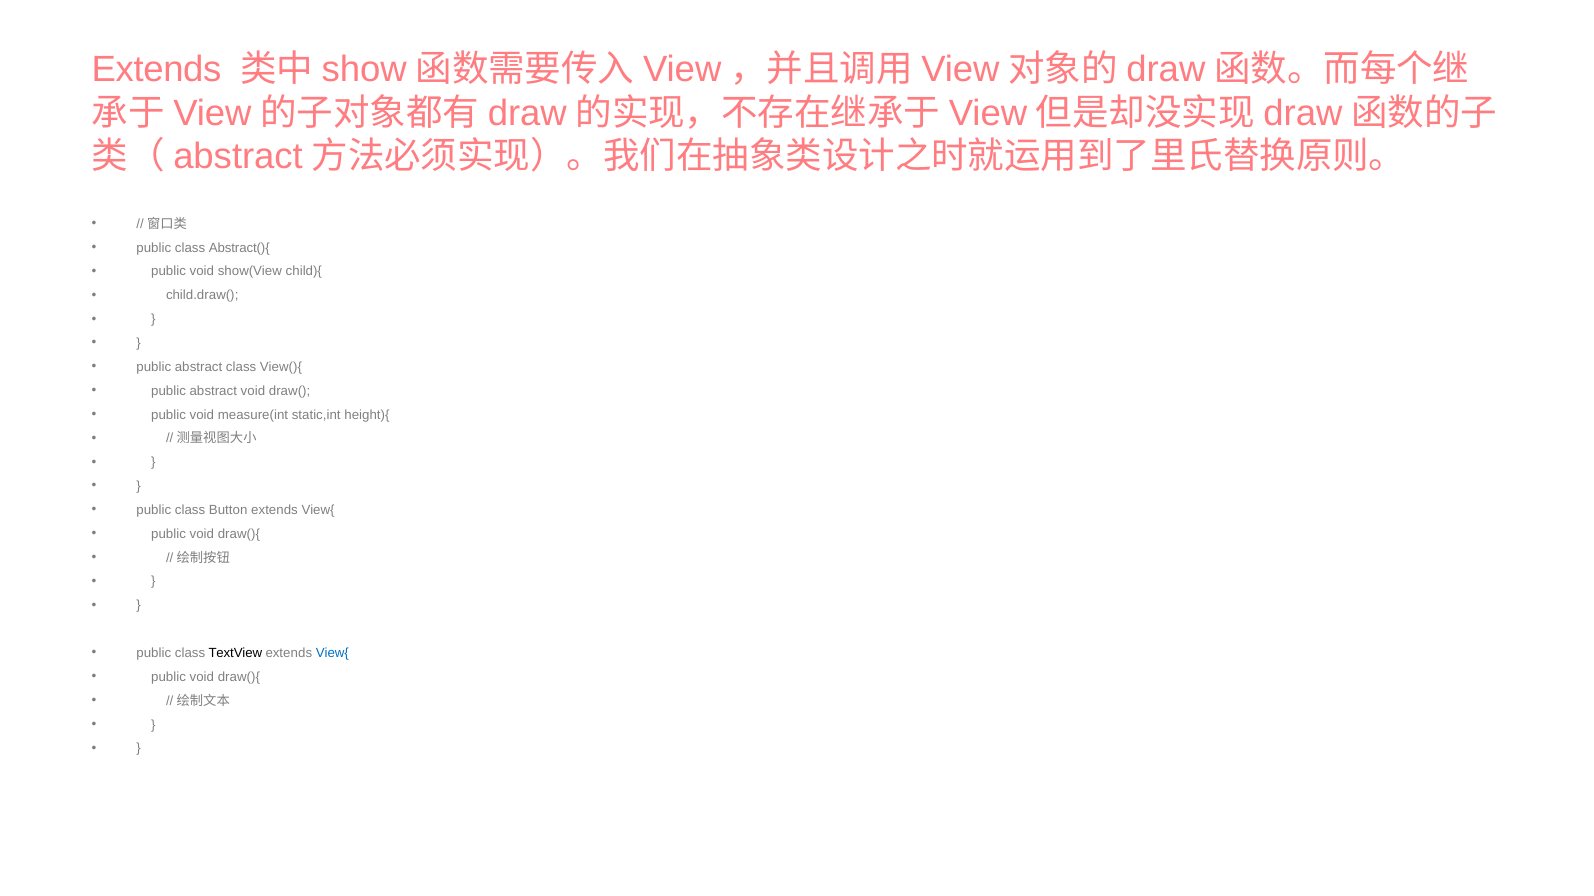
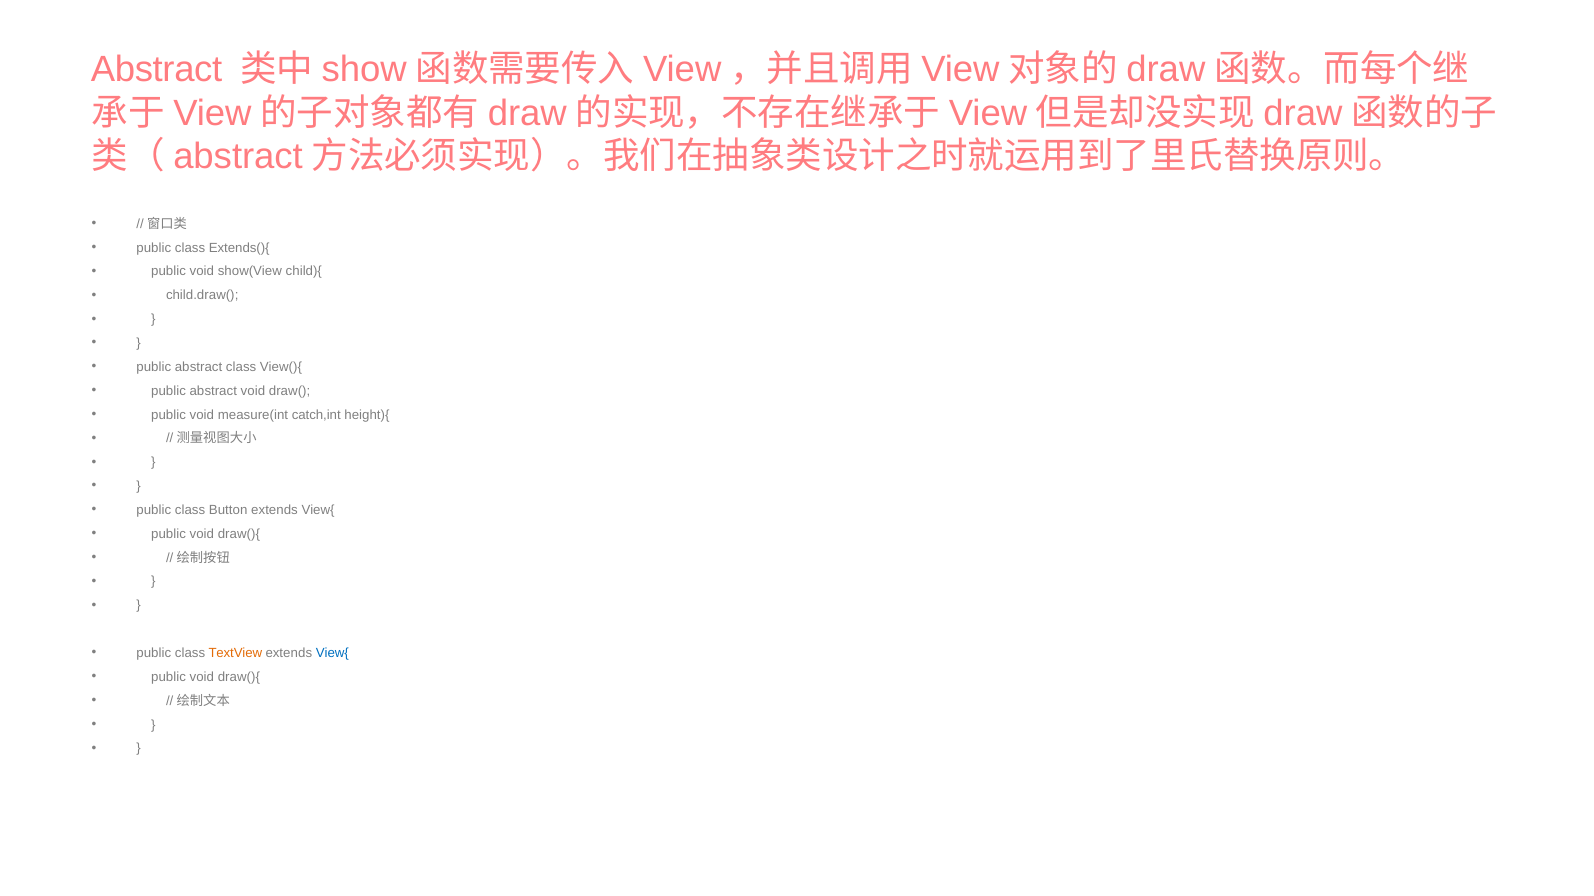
Extends: Extends -> Abstract (157, 69)
Abstract(){: Abstract(){ -> Extends(){ (239, 248)
static,int: static,int -> catch,int (316, 415)
TextView colour: black -> orange (235, 654)
